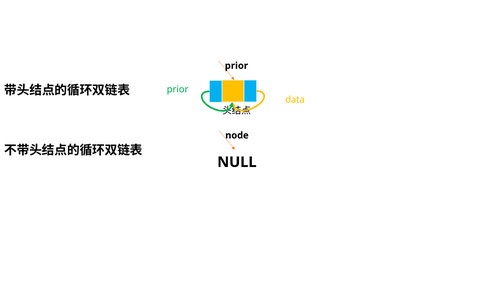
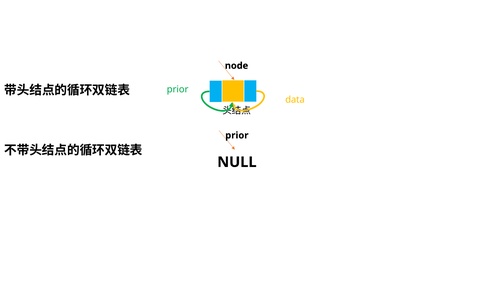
prior: prior -> node (237, 66)
node: node -> prior (237, 135)
